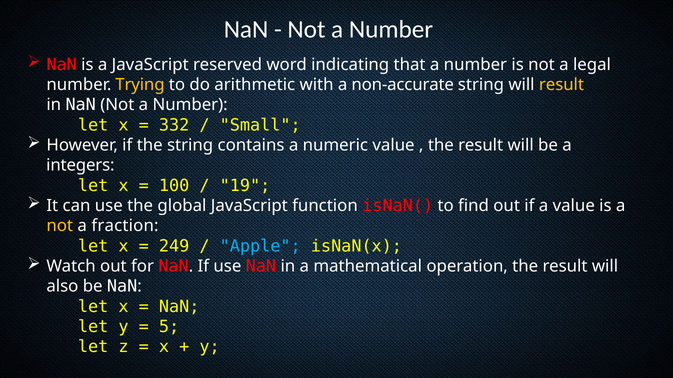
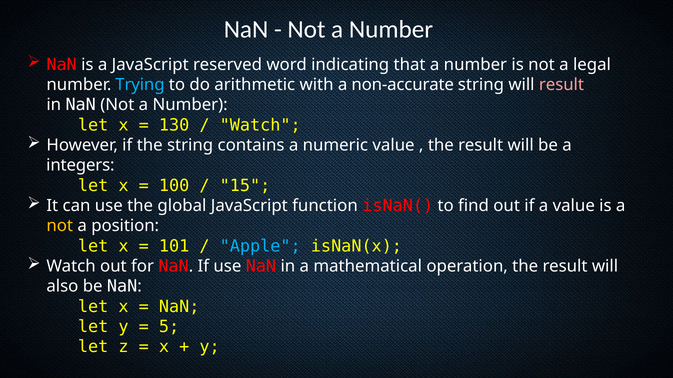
Trying colour: yellow -> light blue (140, 85)
result colour: yellow -> pink (561, 85)
332: 332 -> 130 (174, 125)
Small: Small -> Watch (260, 125)
19: 19 -> 15 (245, 186)
fraction: fraction -> position (125, 226)
249: 249 -> 101 (174, 246)
